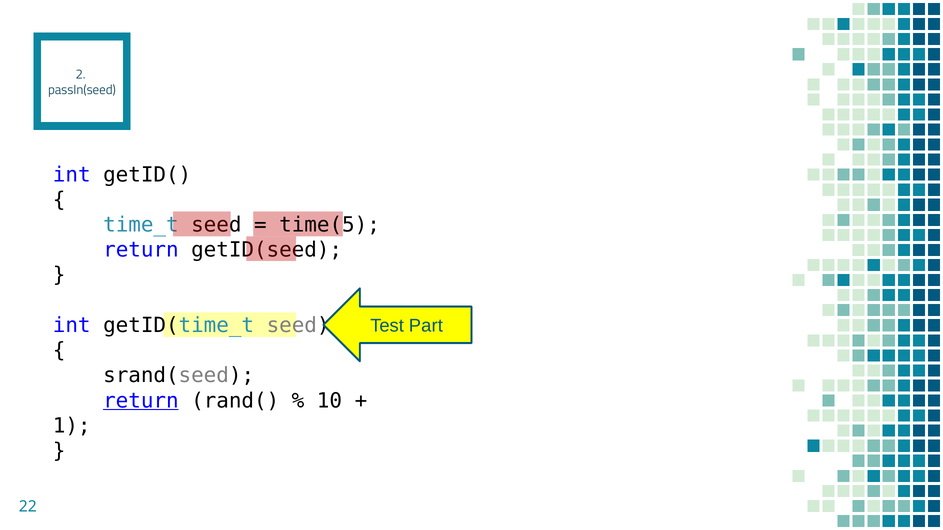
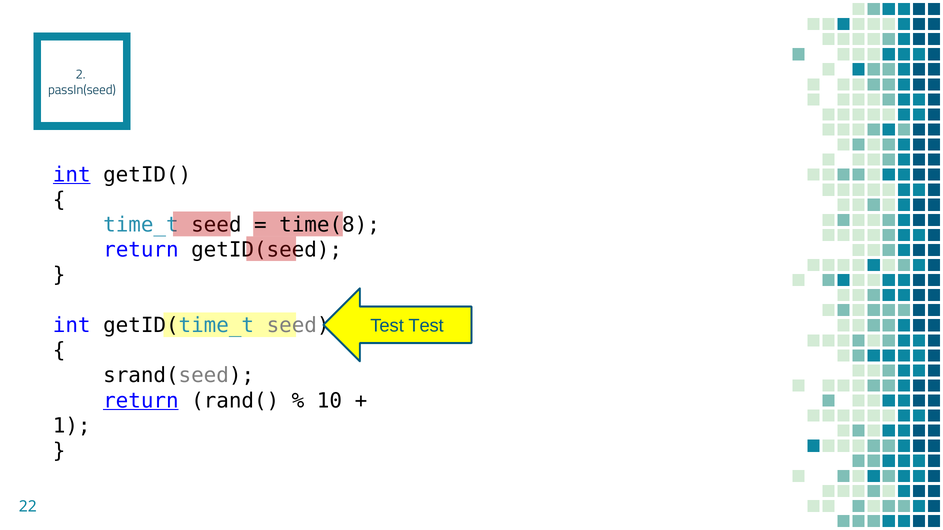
int underline: none -> present (72, 175)
time(5: time(5 -> time(8 (330, 225)
Test Part: Part -> Test (426, 326)
